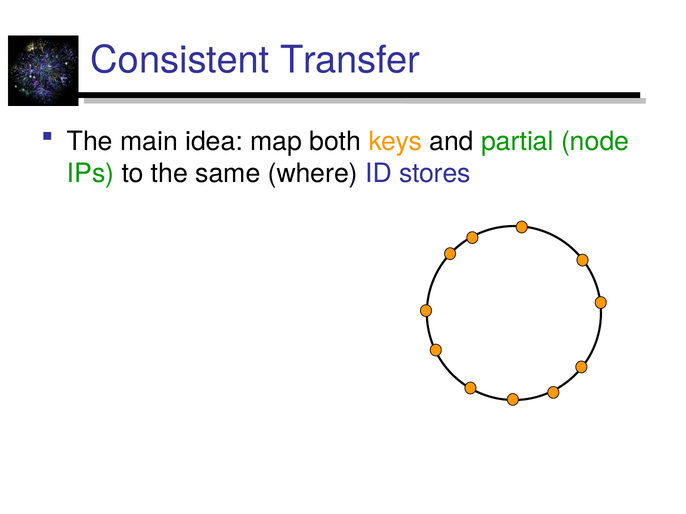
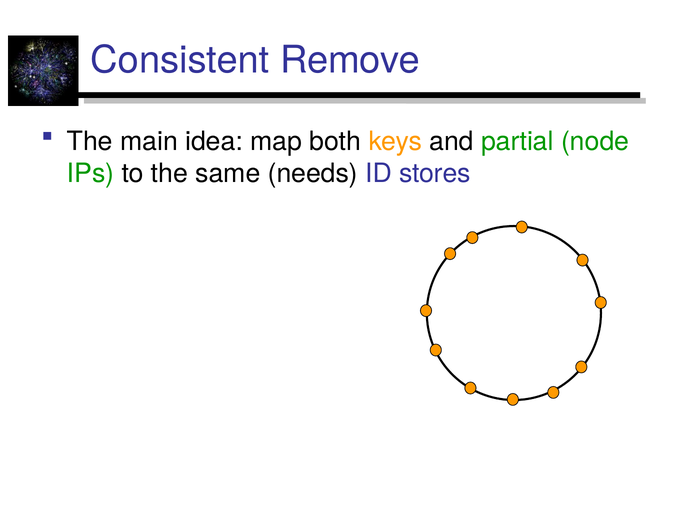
Transfer: Transfer -> Remove (350, 60)
where: where -> needs (313, 173)
